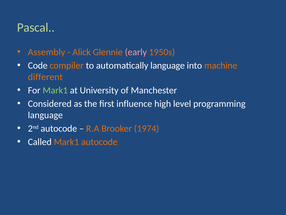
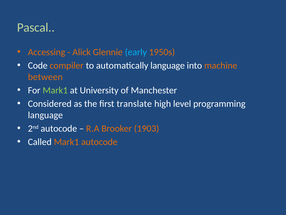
Assembly: Assembly -> Accessing (47, 52)
early colour: pink -> light blue (136, 52)
different: different -> between (45, 77)
influence: influence -> translate (134, 103)
1974: 1974 -> 1903 (147, 128)
